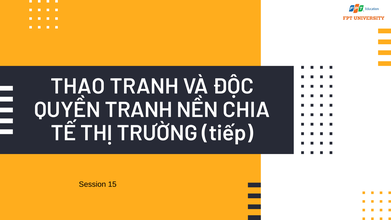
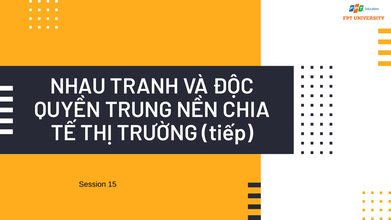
THAO: THAO -> NHAU (78, 86)
QUYỀN TRANH: TRANH -> TRUNG (139, 110)
